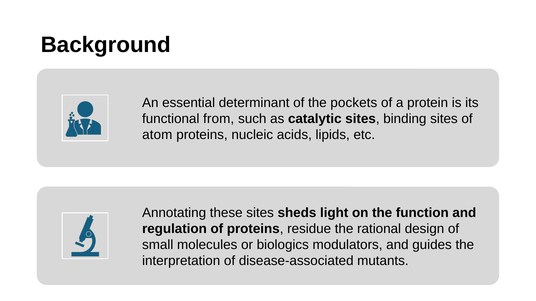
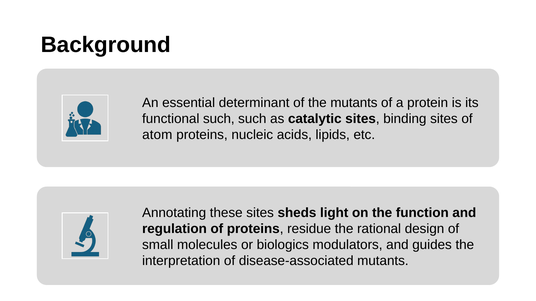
the pockets: pockets -> mutants (354, 103)
functional from: from -> such (219, 119)
